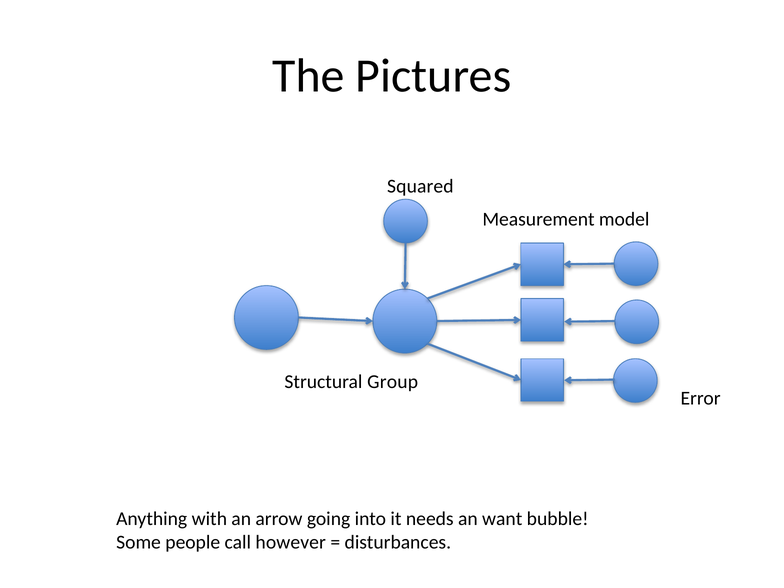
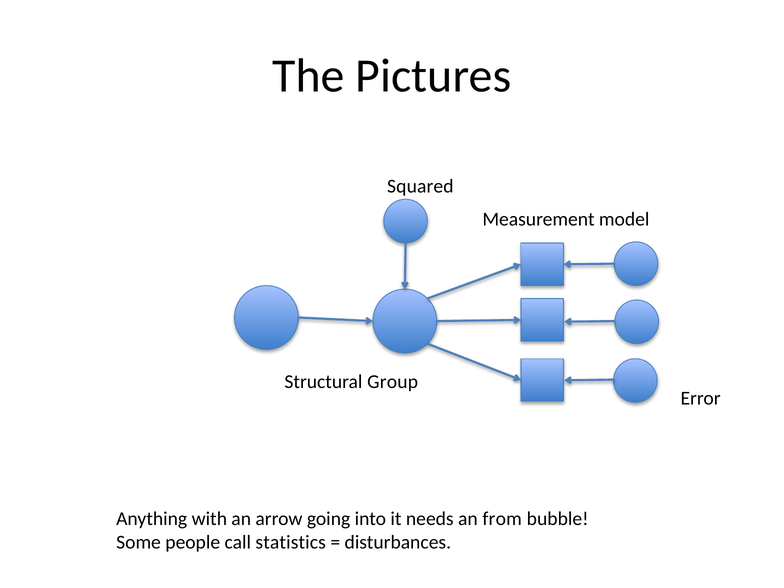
want: want -> from (502, 519)
however: however -> statistics (291, 542)
